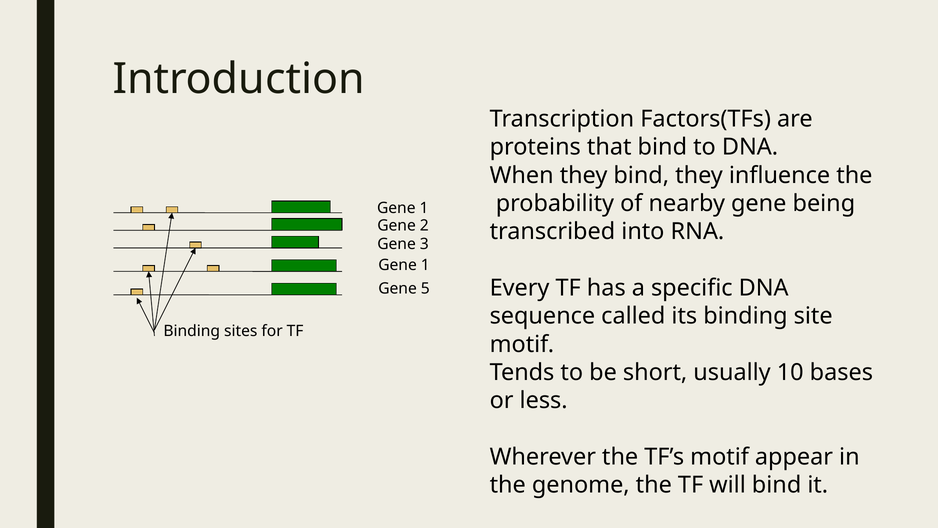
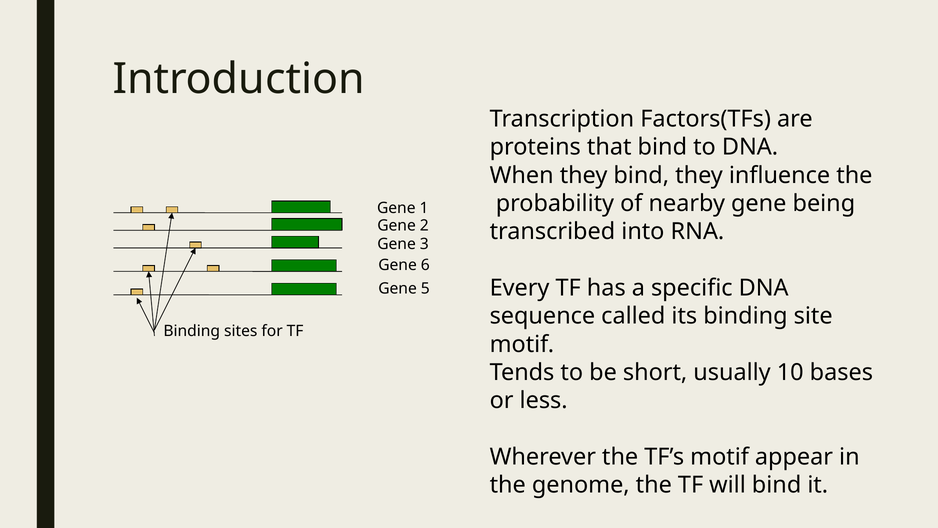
1: 1 -> 6 (425, 265)
